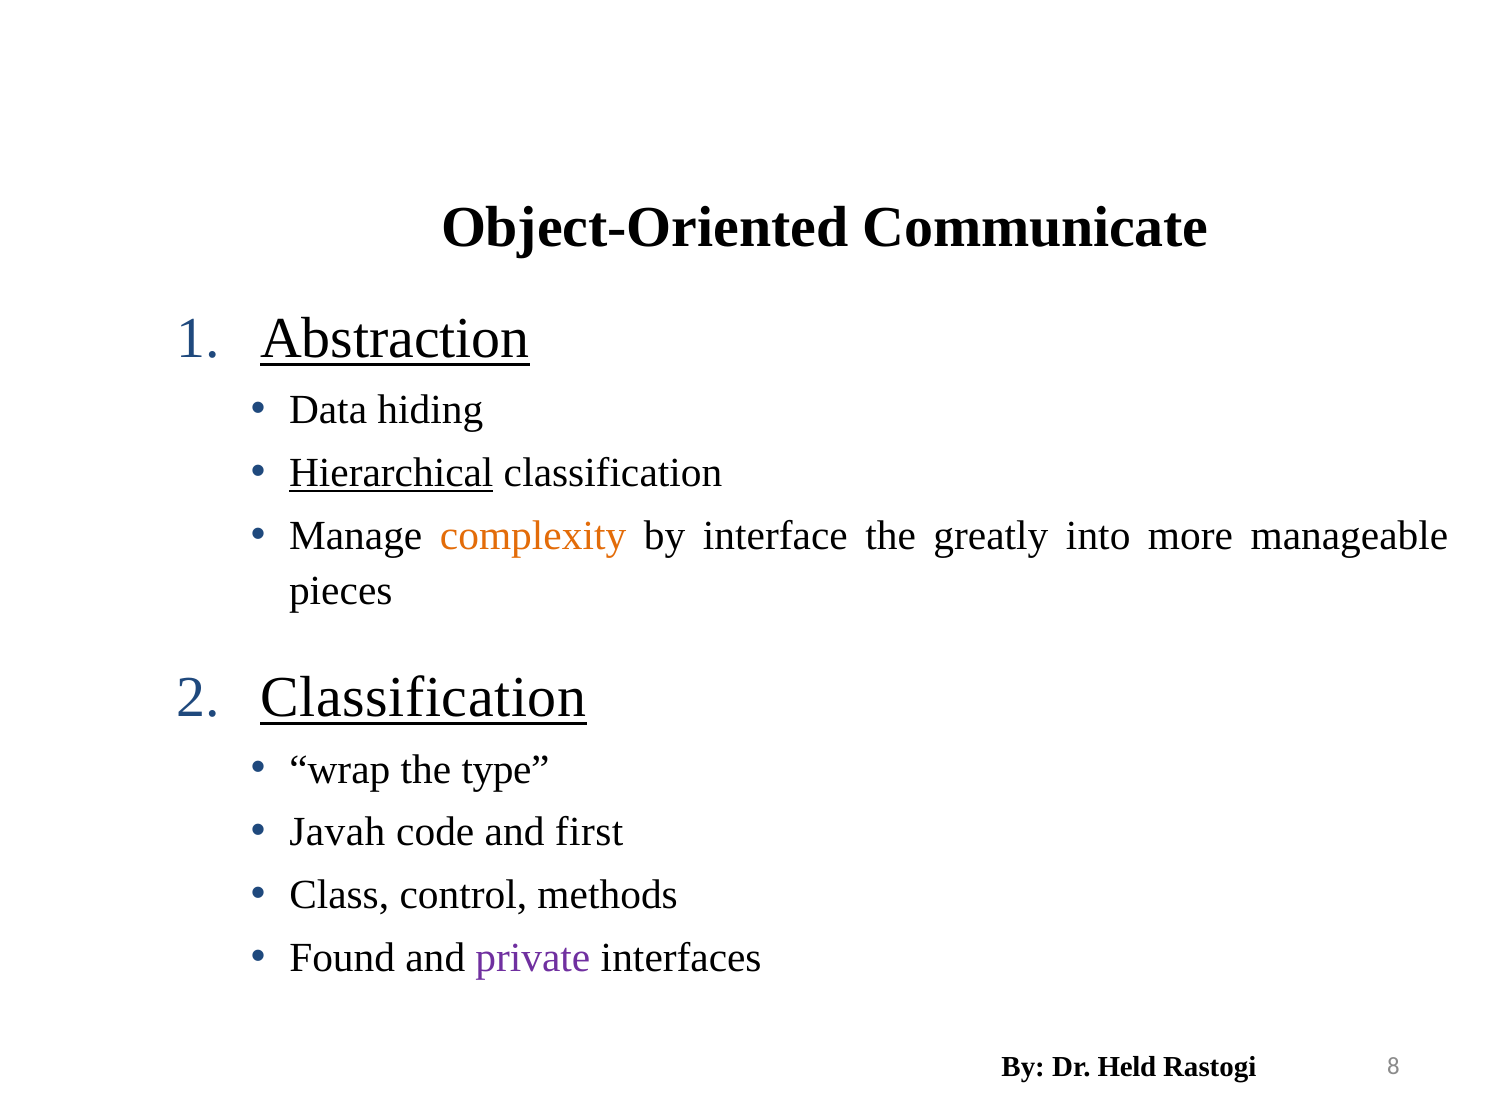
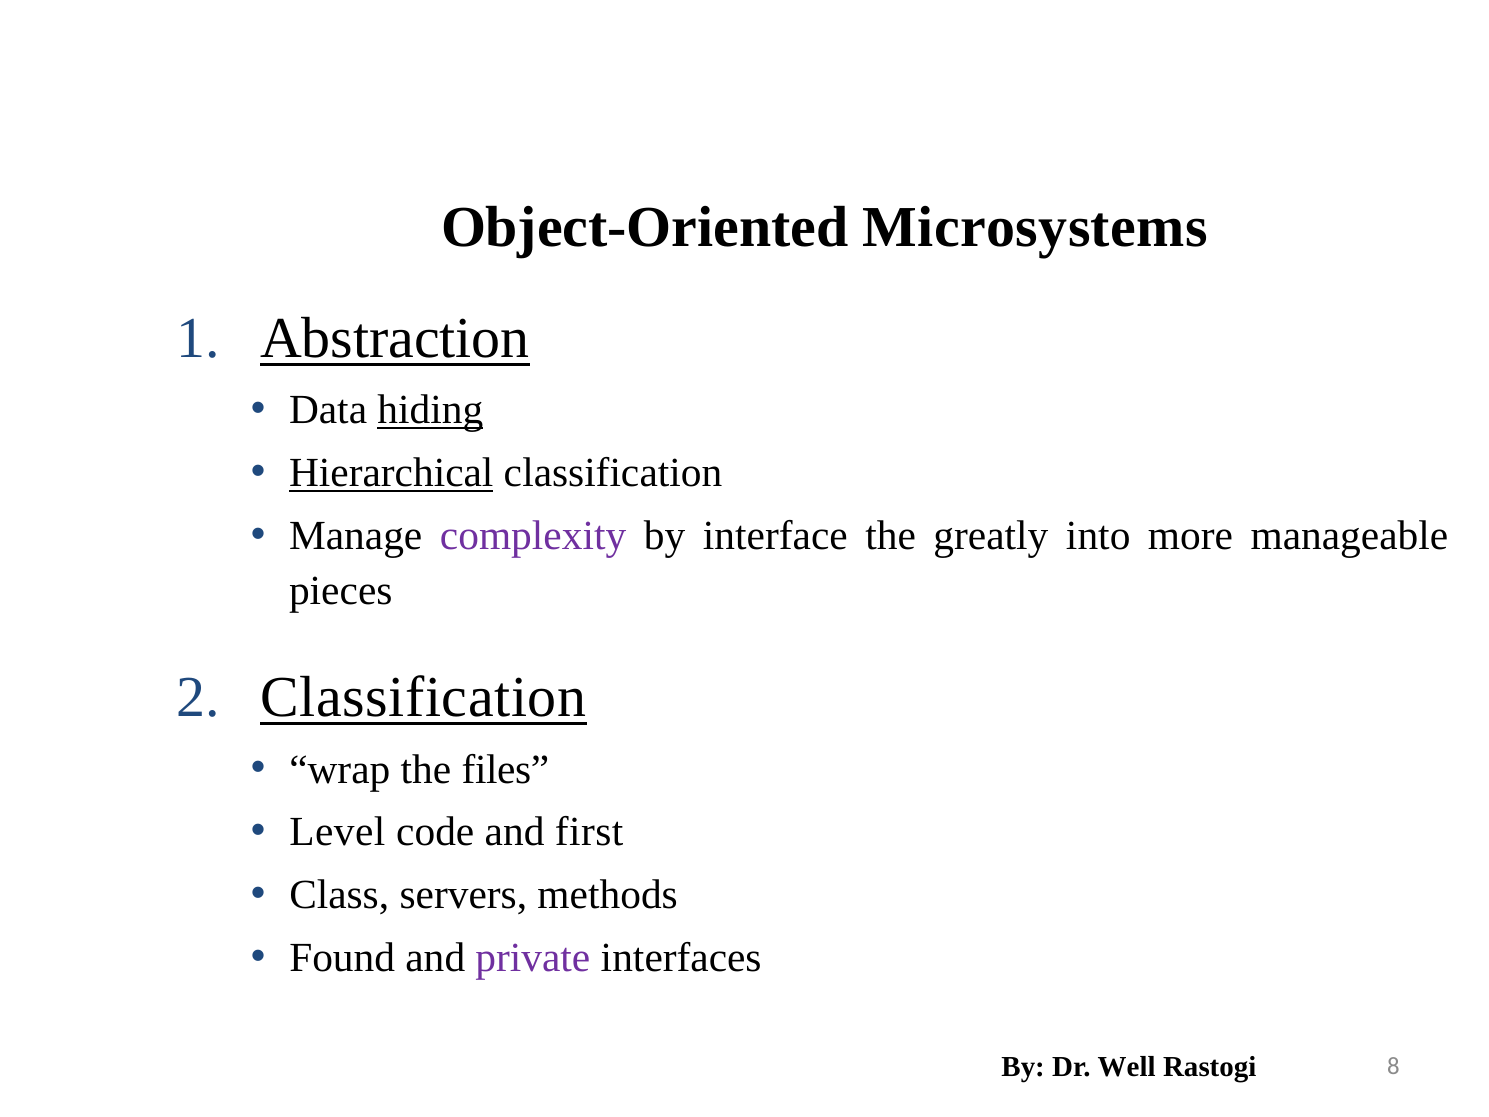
Communicate: Communicate -> Microsystems (1035, 227)
hiding underline: none -> present (430, 410)
complexity colour: orange -> purple (533, 536)
type: type -> files (505, 769)
Javah: Javah -> Level (337, 832)
control: control -> servers (463, 895)
Held: Held -> Well (1127, 1067)
